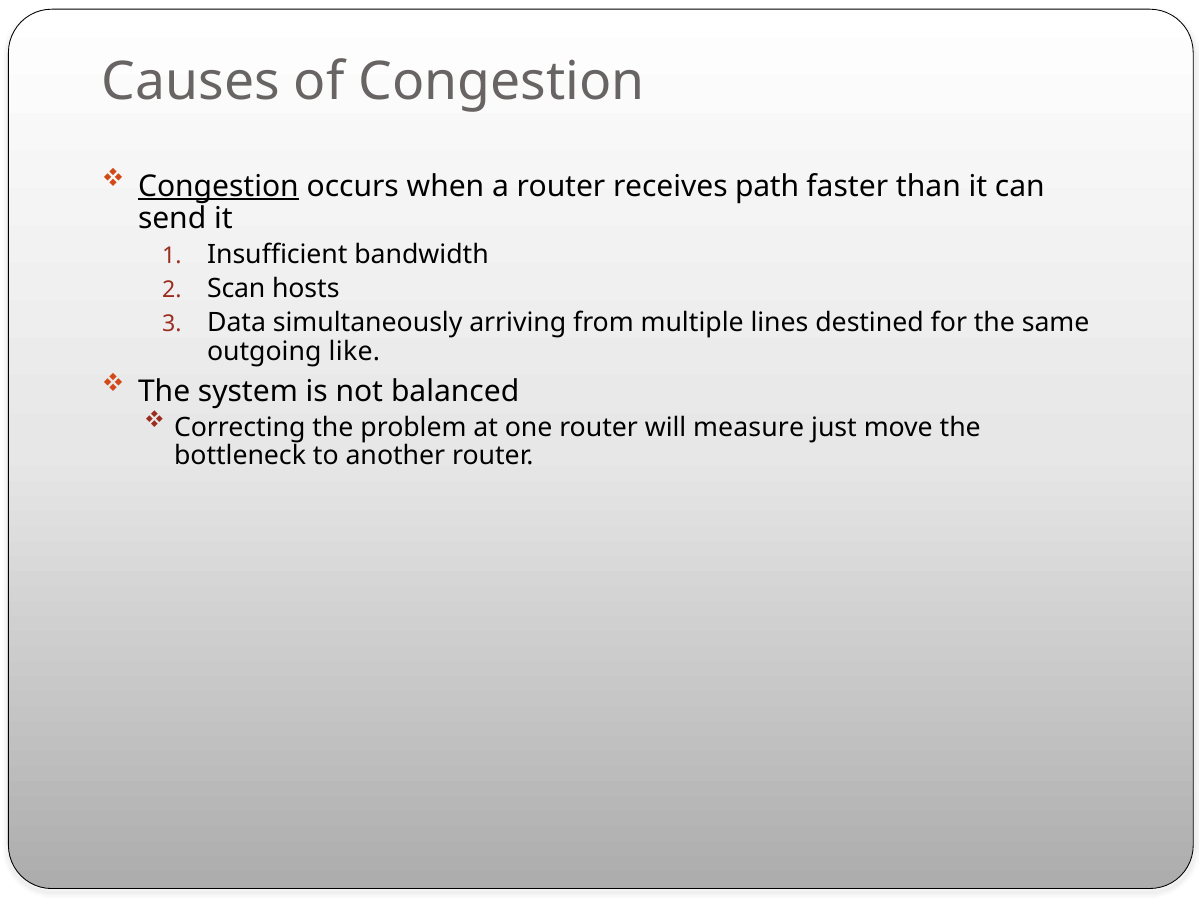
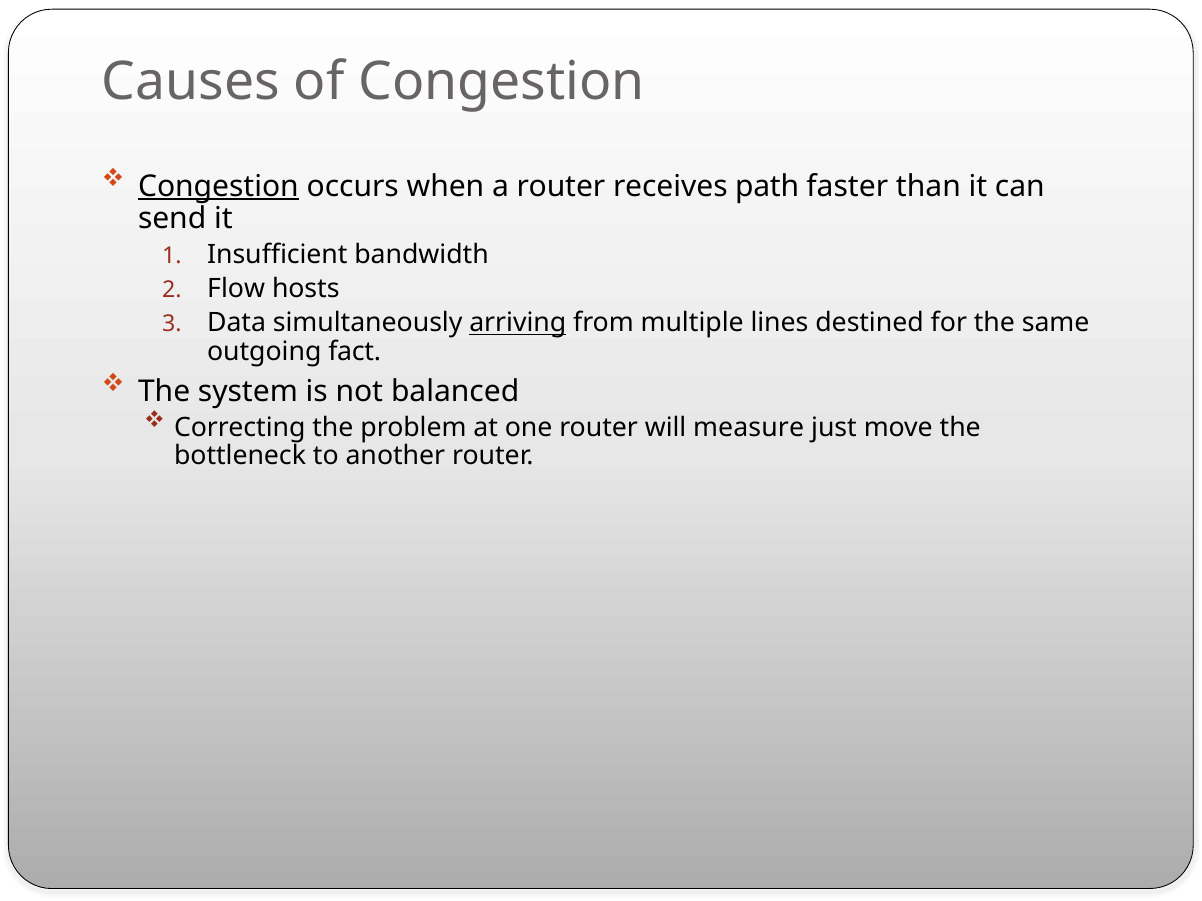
Scan: Scan -> Flow (236, 289)
arriving underline: none -> present (518, 323)
like: like -> fact (355, 352)
